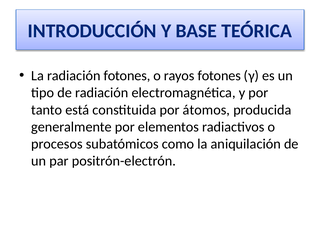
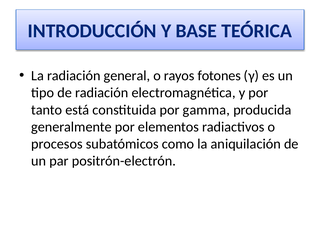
radiación fotones: fotones -> general (127, 76)
átomos: átomos -> gamma (206, 110)
